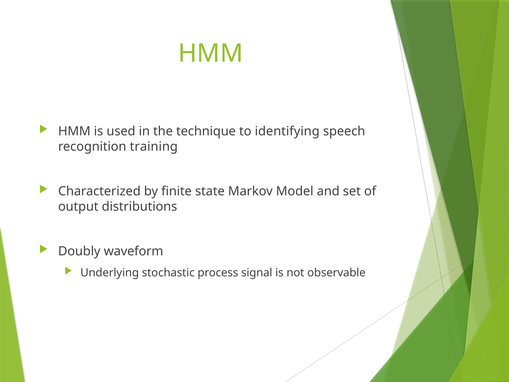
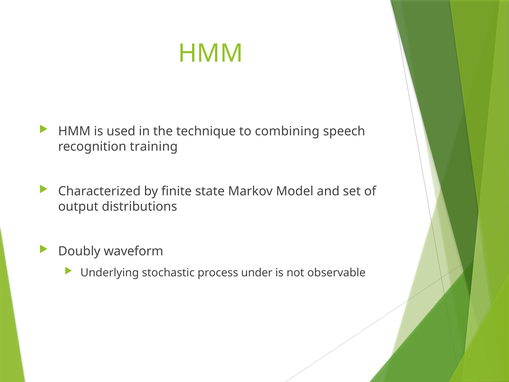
identifying: identifying -> combining (287, 131)
signal: signal -> under (257, 273)
